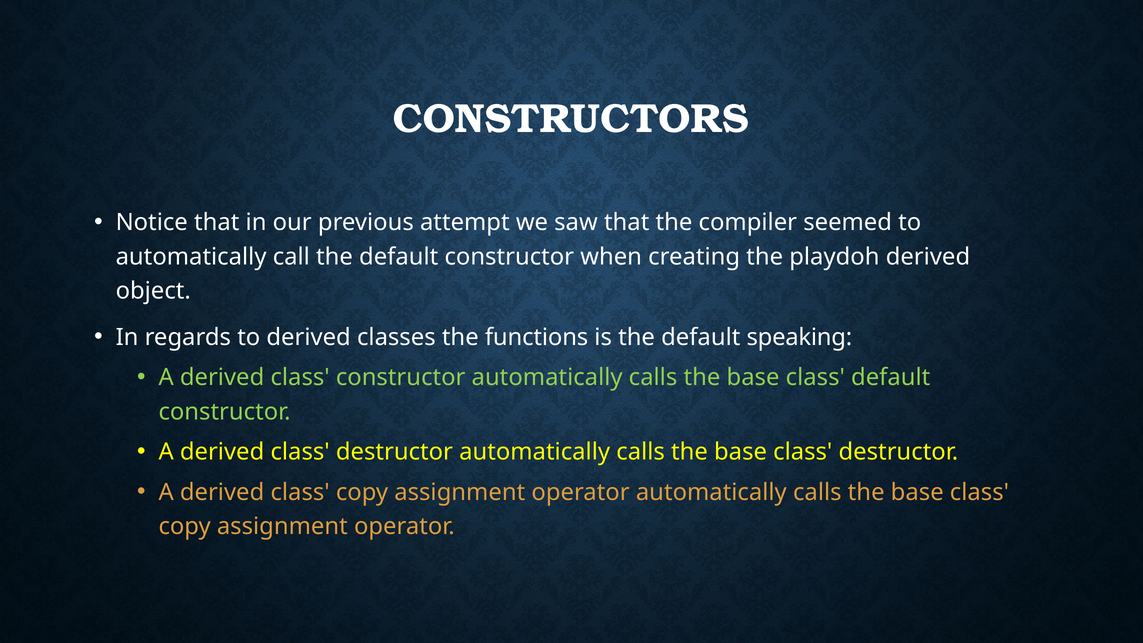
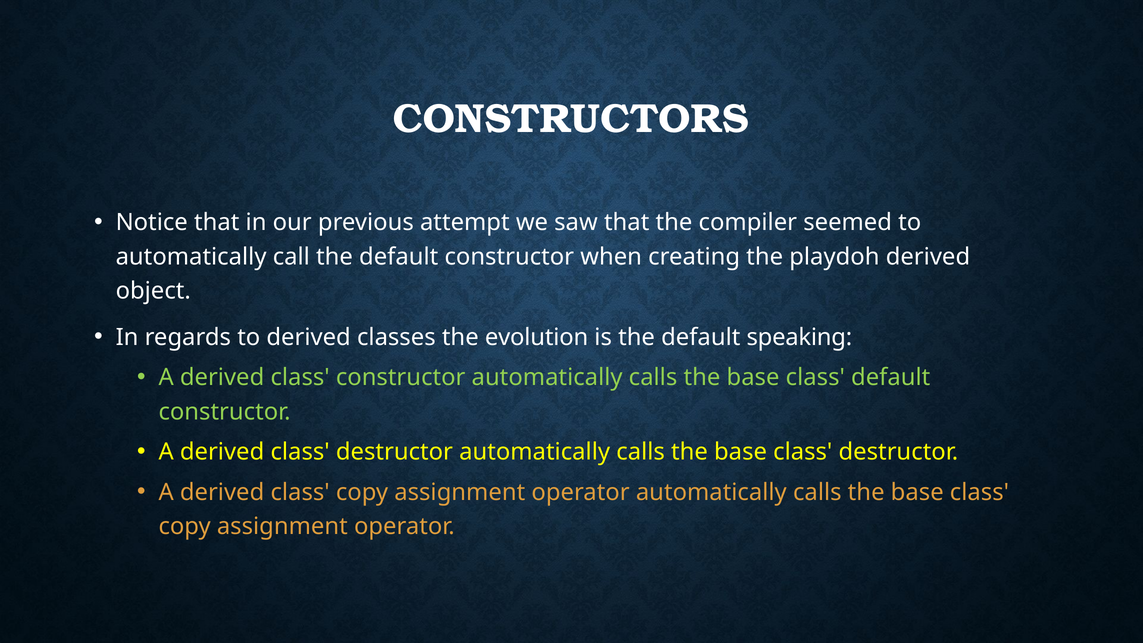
functions: functions -> evolution (537, 337)
